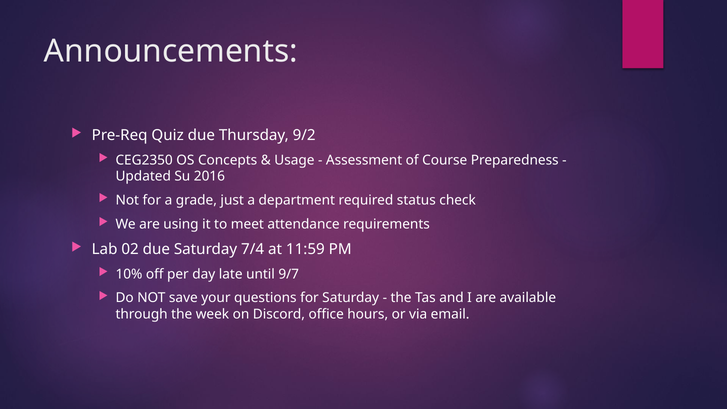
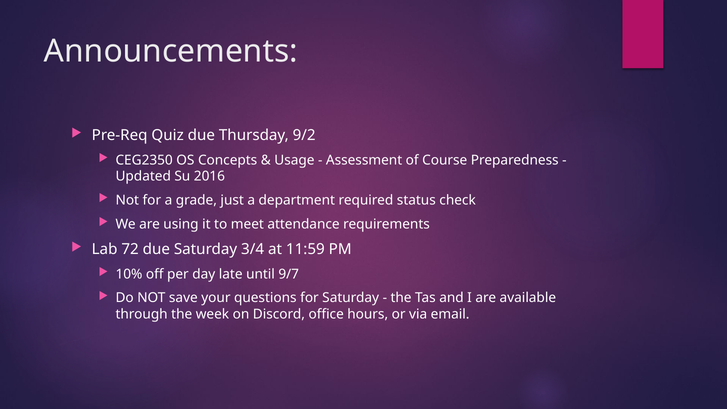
02: 02 -> 72 (130, 249)
7/4: 7/4 -> 3/4 (253, 249)
